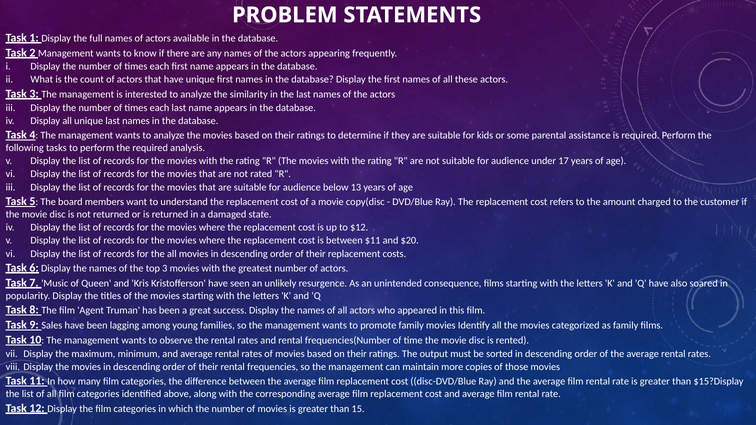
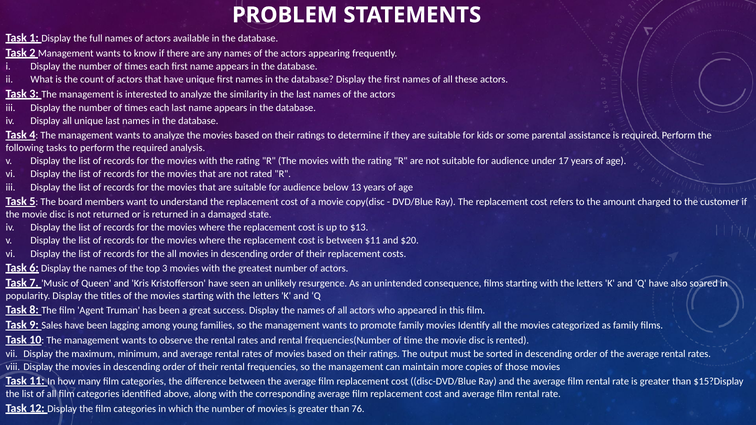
$12: $12 -> $13 (359, 228)
15: 15 -> 76 (358, 409)
